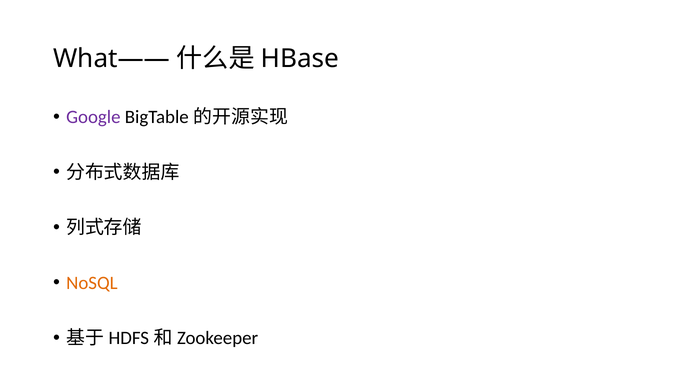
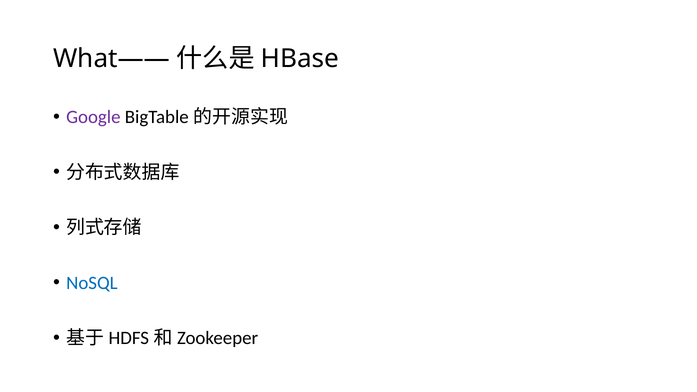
NoSQL colour: orange -> blue (92, 283)
